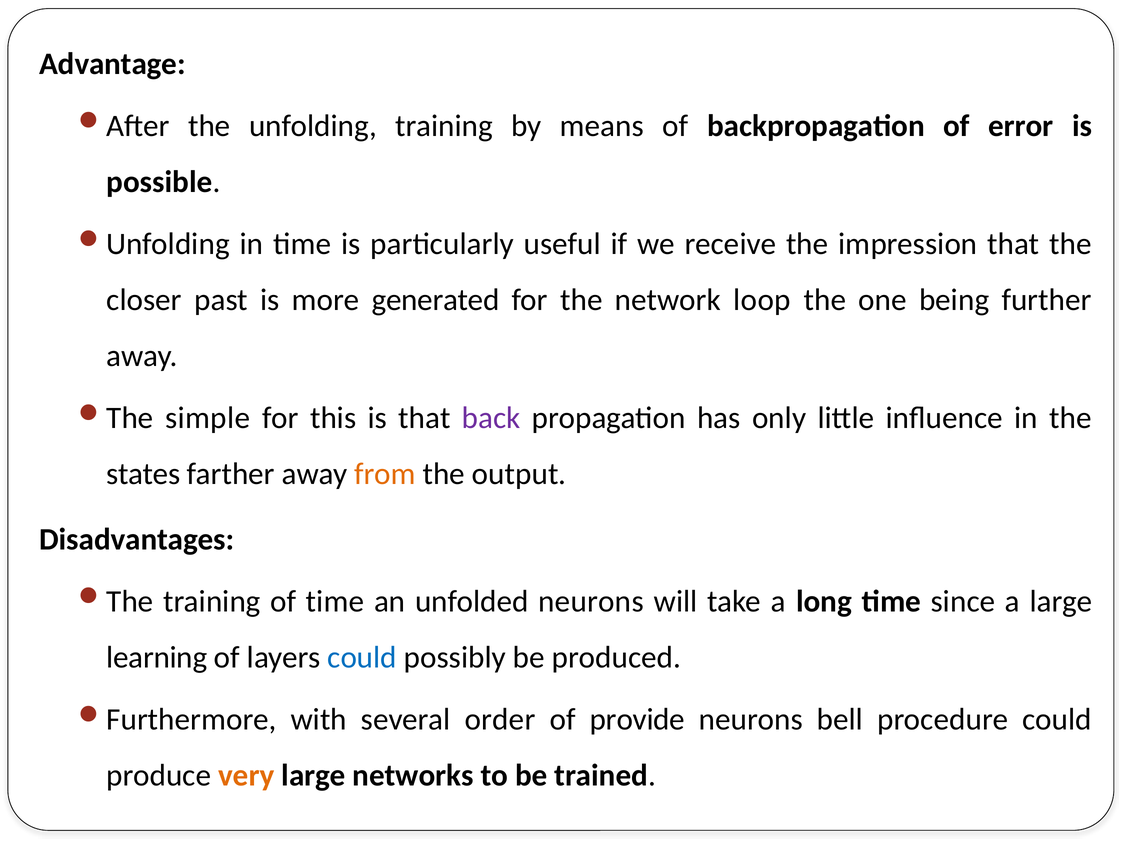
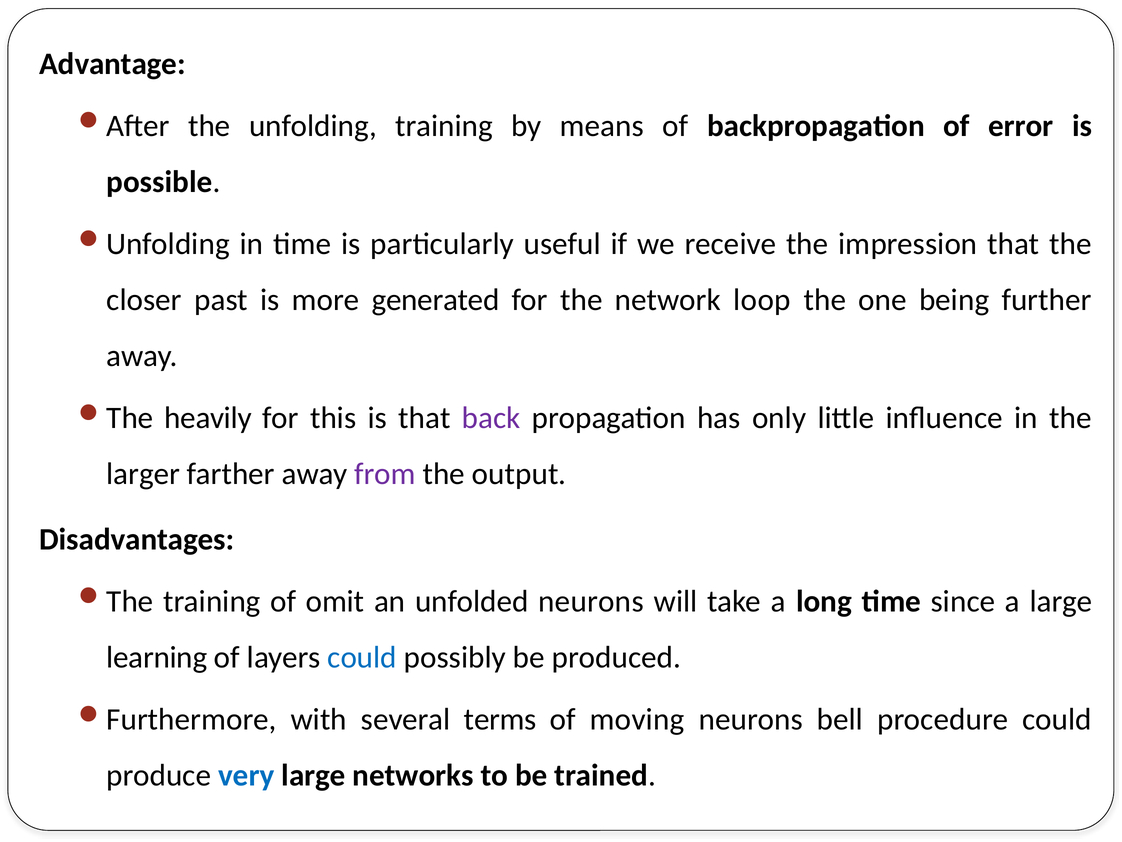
simple: simple -> heavily (208, 418)
states: states -> larger (143, 474)
from colour: orange -> purple (385, 474)
of time: time -> omit (335, 601)
order: order -> terms (500, 719)
provide: provide -> moving (637, 719)
very colour: orange -> blue (246, 775)
